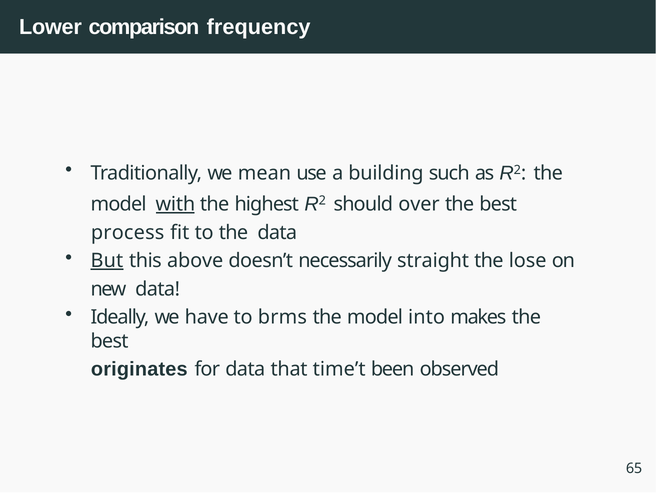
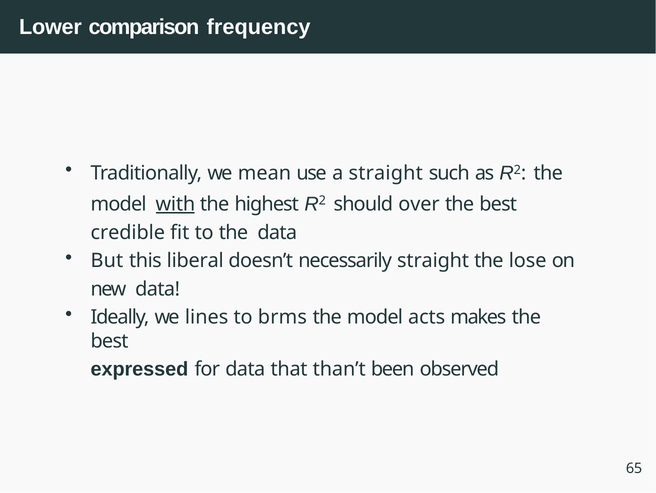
a building: building -> straight (386, 173)
process: process -> credible (128, 232)
But underline: present -> none (107, 260)
above: above -> liberal (195, 260)
have: have -> lines (207, 317)
into: into -> acts (427, 317)
originates: originates -> expressed (139, 369)
time’t: time’t -> than’t (339, 369)
